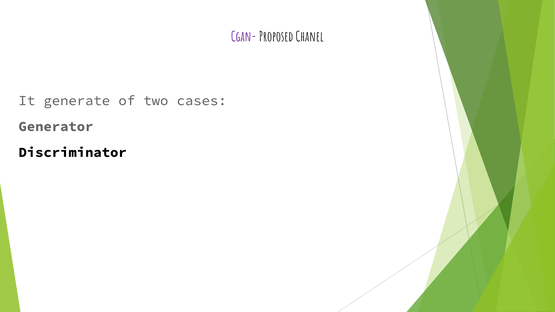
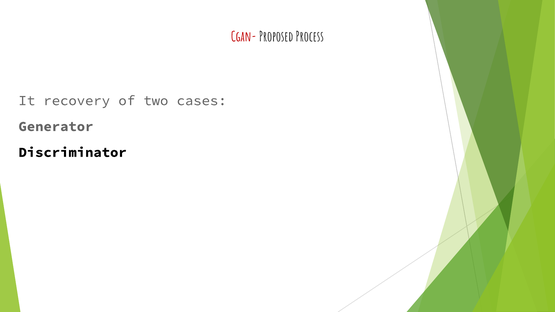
Cgan- colour: purple -> red (244, 37)
Chanel: Chanel -> Process (310, 37)
generate: generate -> recovery (77, 101)
